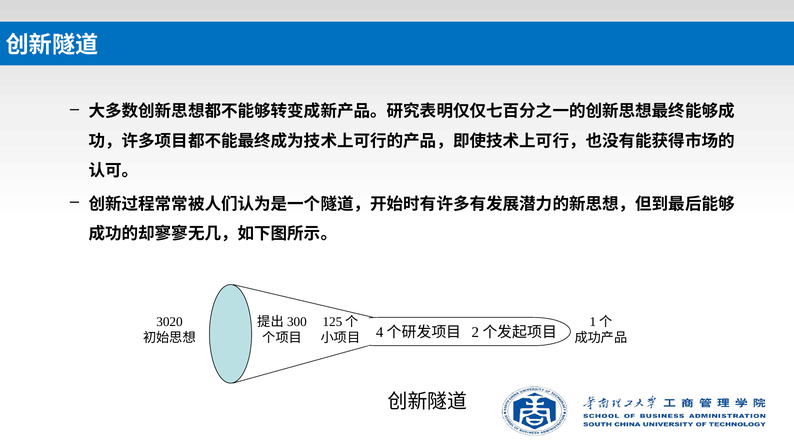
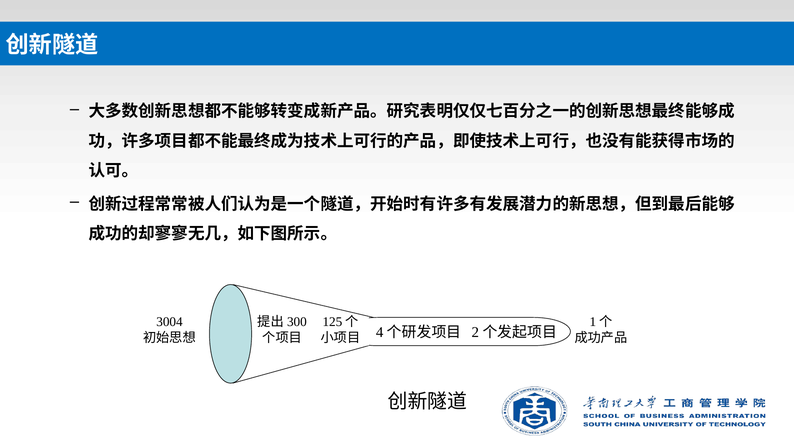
3020: 3020 -> 3004 (170, 322)
